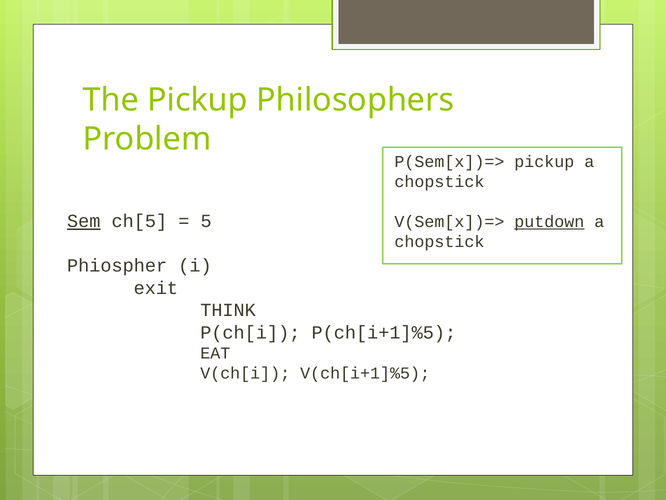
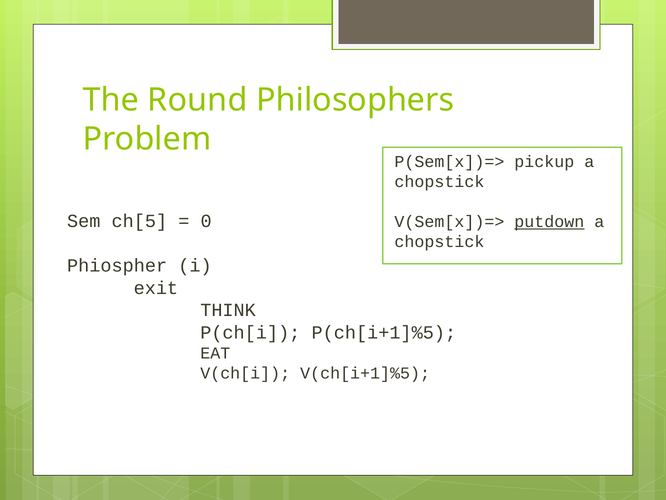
The Pickup: Pickup -> Round (197, 100)
Sem underline: present -> none (84, 221)
5: 5 -> 0 (206, 221)
